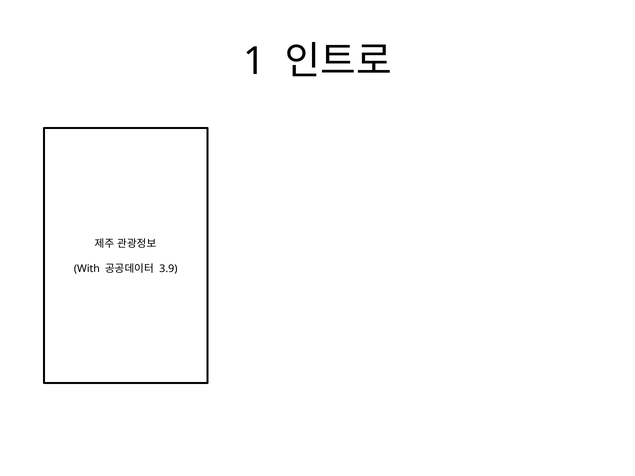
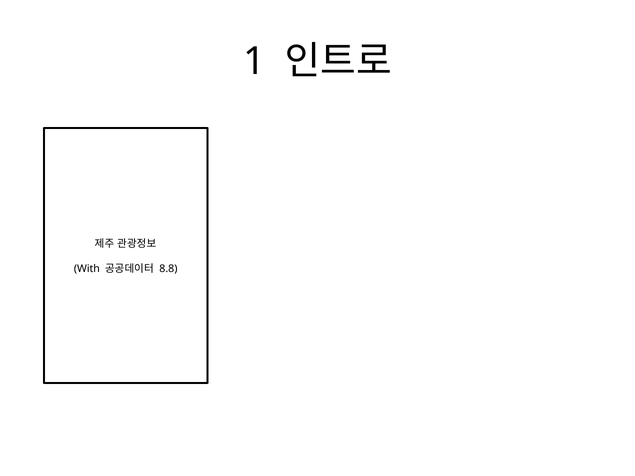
3.9: 3.9 -> 8.8 (168, 269)
